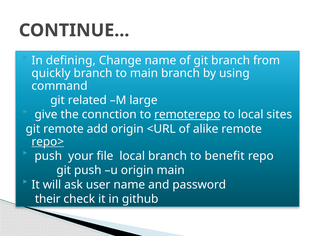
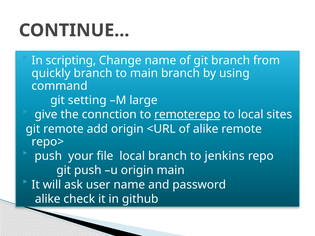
defining: defining -> scripting (71, 61)
related: related -> setting (87, 100)
repo> underline: present -> none (48, 142)
benefit: benefit -> jenkins (225, 156)
their: their -> alike (48, 199)
